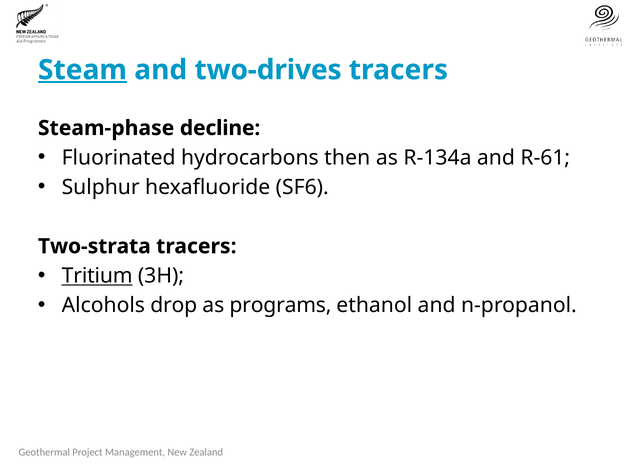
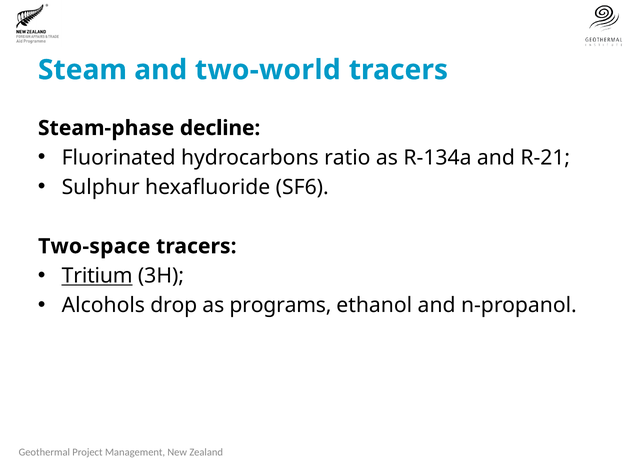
Steam underline: present -> none (82, 70)
two-drives: two-drives -> two-world (268, 70)
then: then -> ratio (347, 158)
R-61: R-61 -> R-21 (545, 158)
Two-strata: Two-strata -> Two-space (94, 247)
